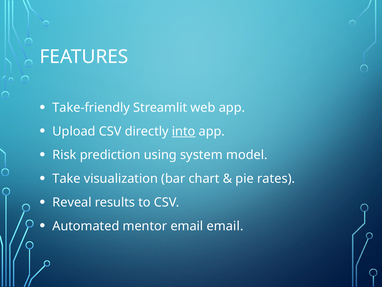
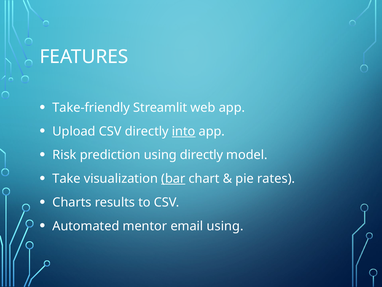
using system: system -> directly (202, 155)
bar underline: none -> present (173, 178)
Reveal: Reveal -> Charts (72, 202)
email email: email -> using (225, 226)
